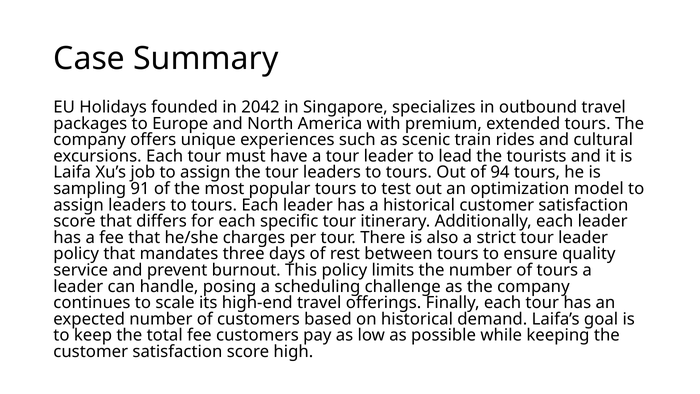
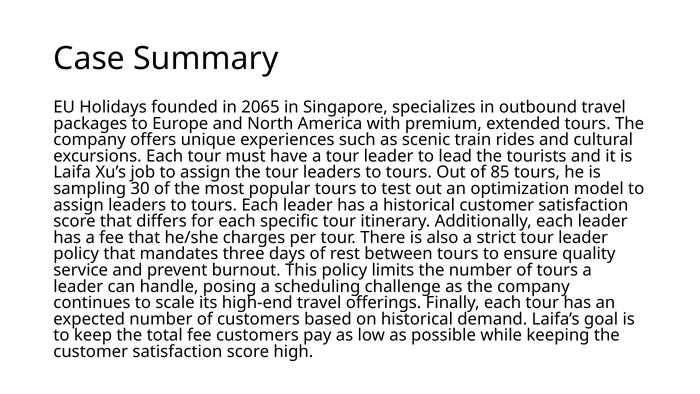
2042: 2042 -> 2065 (260, 107)
94: 94 -> 85 (500, 172)
91: 91 -> 30 (140, 189)
